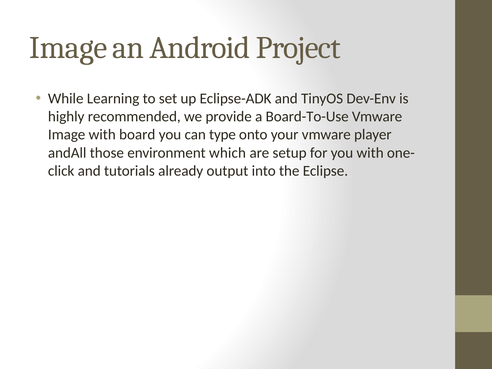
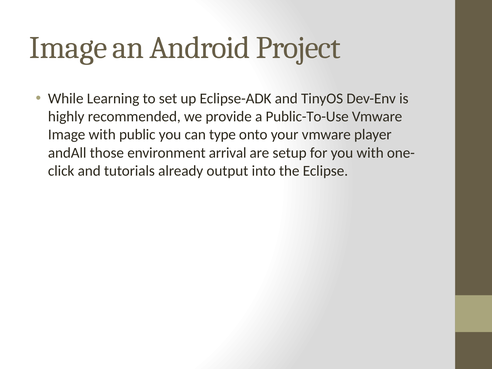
Board-To-Use: Board-To-Use -> Public-To-Use (307, 117)
board: board -> public (137, 135)
which: which -> arrival (228, 153)
